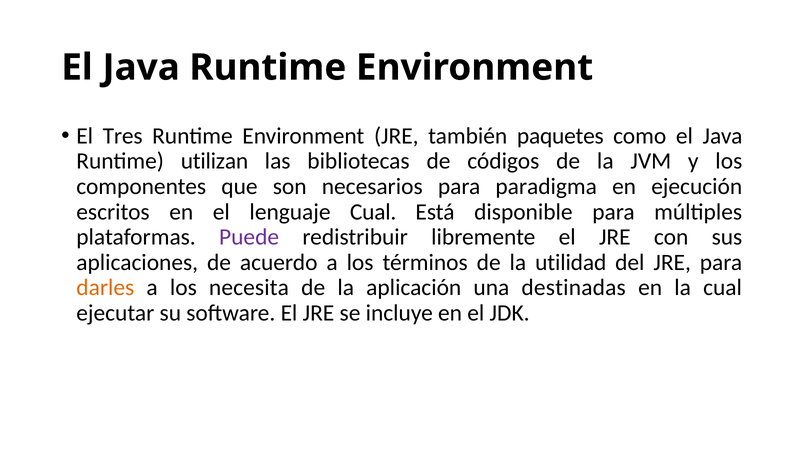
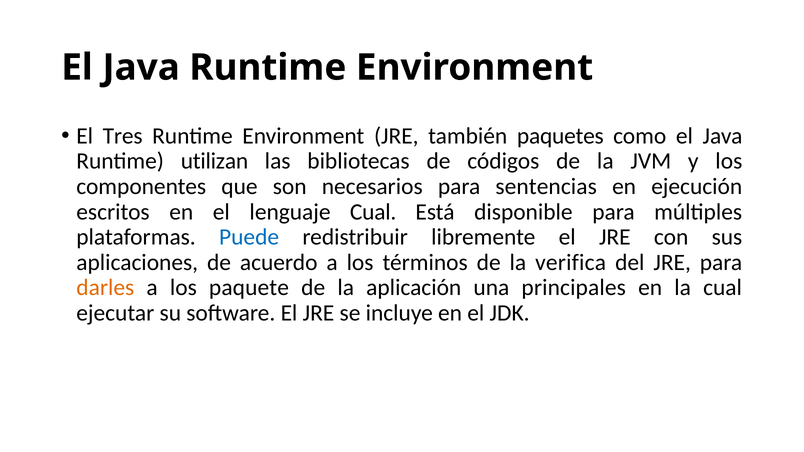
paradigma: paradigma -> sentencias (546, 187)
Puede colour: purple -> blue (249, 237)
utilidad: utilidad -> verifica (571, 263)
necesita: necesita -> paquete (249, 288)
destinadas: destinadas -> principales (574, 288)
